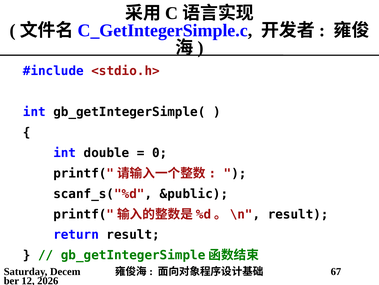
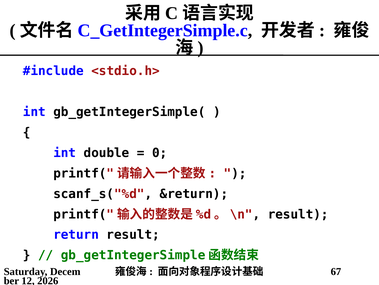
&public: &public -> &return (194, 193)
